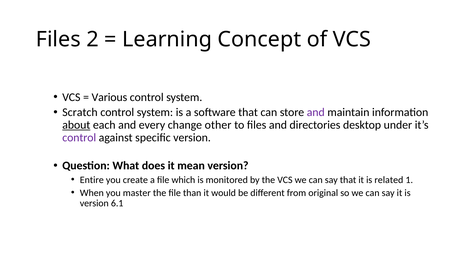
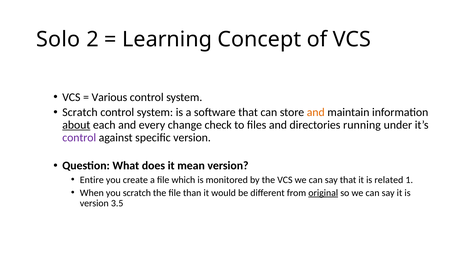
Files: Files -> Solo (58, 39)
and colour: purple -> orange (316, 112)
other: other -> check (218, 125)
desktop: desktop -> running (362, 125)
you master: master -> scratch (137, 193)
original underline: none -> present (323, 193)
6.1: 6.1 -> 3.5 (117, 204)
